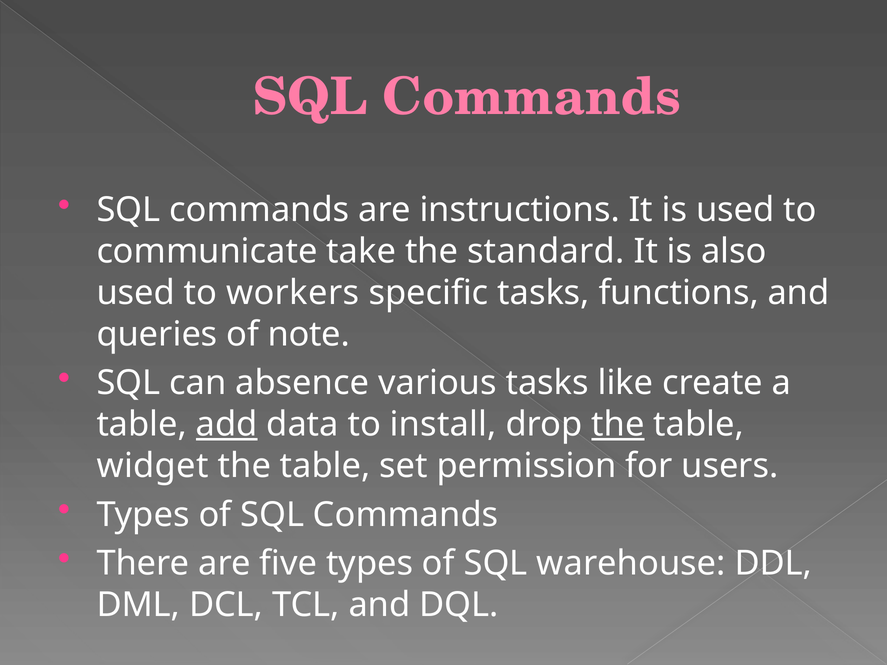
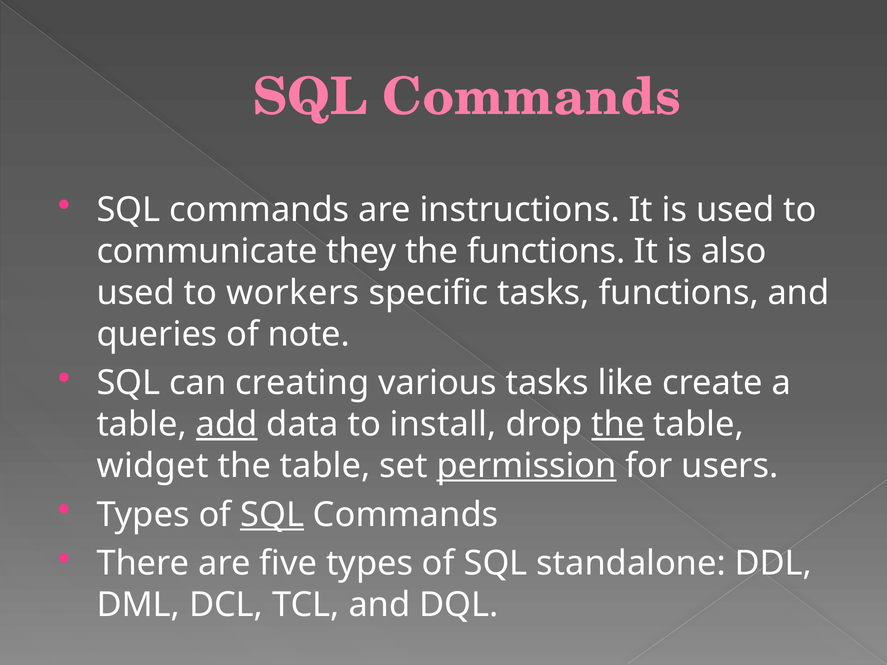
take: take -> they (361, 252)
the standard: standard -> functions (546, 252)
absence: absence -> creating (302, 383)
permission underline: none -> present (527, 466)
SQL underline: none -> present (272, 515)
warehouse: warehouse -> standalone (631, 564)
